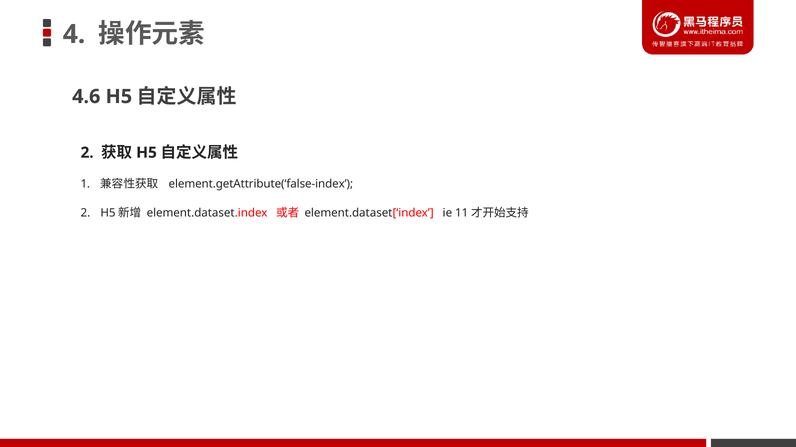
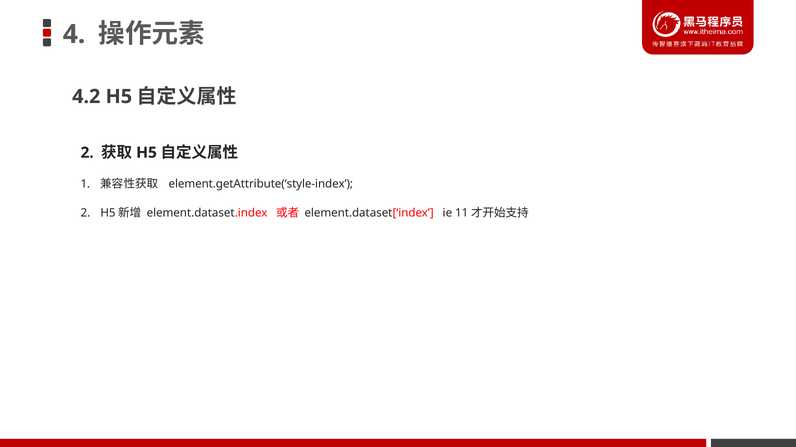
4.6: 4.6 -> 4.2 (86, 97)
element.getAttribute(‘false-index: element.getAttribute(‘false-index -> element.getAttribute(‘style-index (261, 184)
